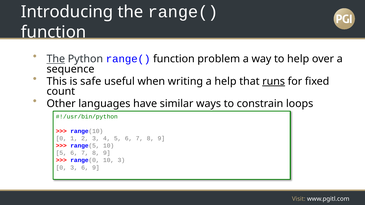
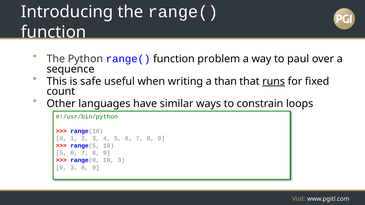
The underline: present -> none (56, 59)
to help: help -> paul (298, 59)
a help: help -> than (226, 81)
